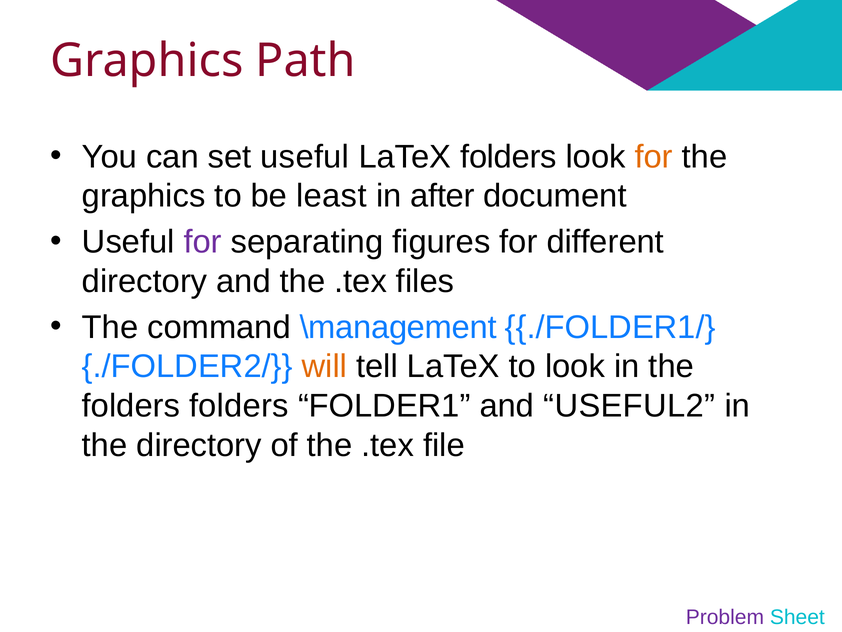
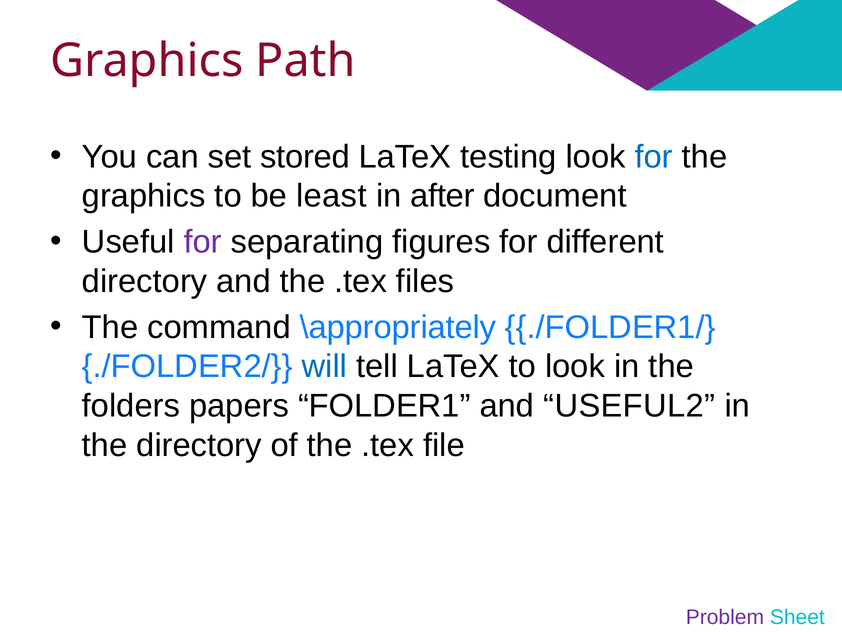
set useful: useful -> stored (305, 157)
LaTeX folders: folders -> testing (508, 157)
for colour: orange -> blue (654, 157)
\management: \management -> \appropriately (398, 327)
will colour: orange -> blue (325, 366)
folders folders: folders -> papers (239, 406)
